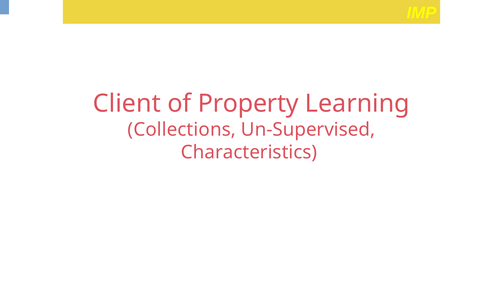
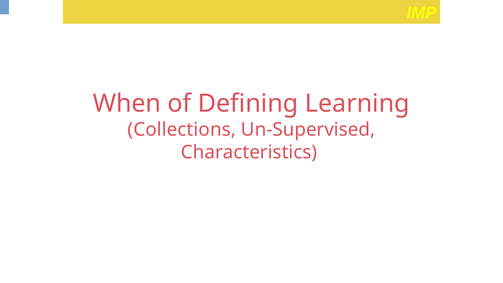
Client: Client -> When (127, 104)
Property: Property -> Defining (248, 104)
